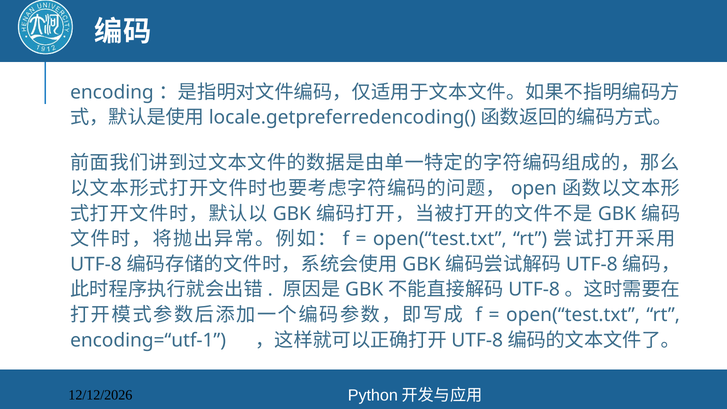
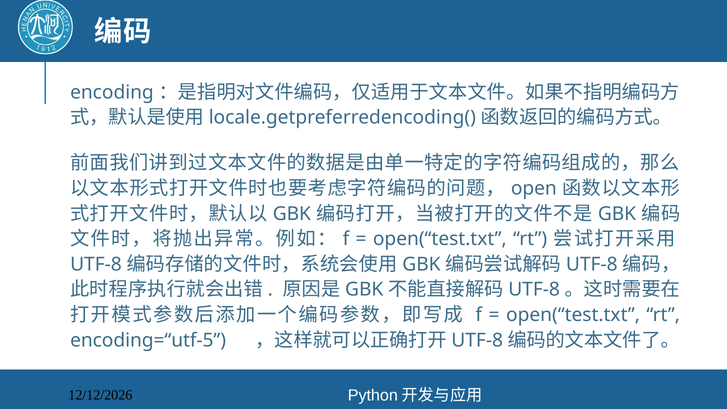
encoding=“utf-1: encoding=“utf-1 -> encoding=“utf-5 (148, 340)
